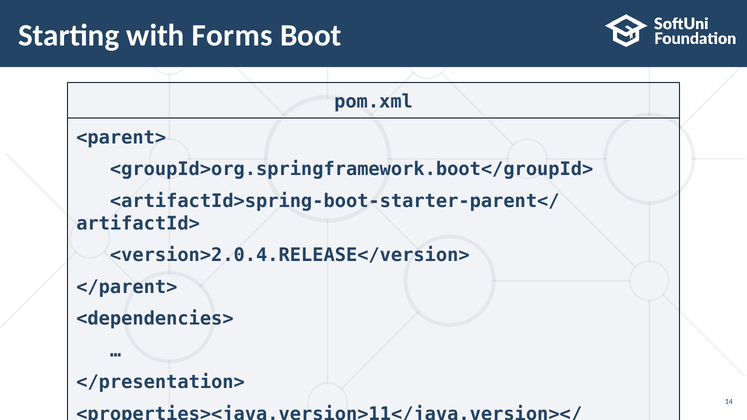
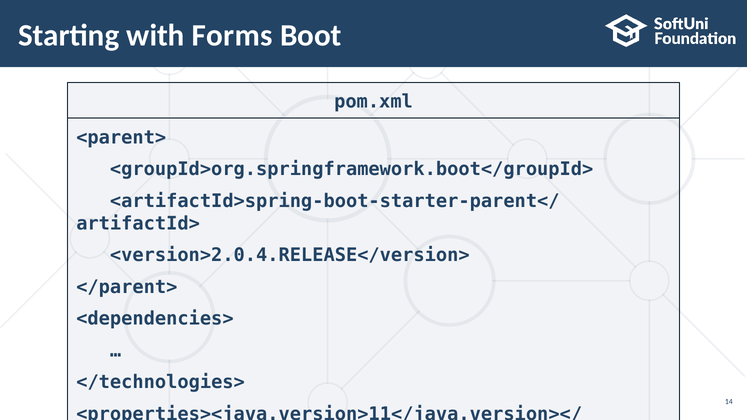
</presentation>: </presentation> -> </technologies> (161, 382)
